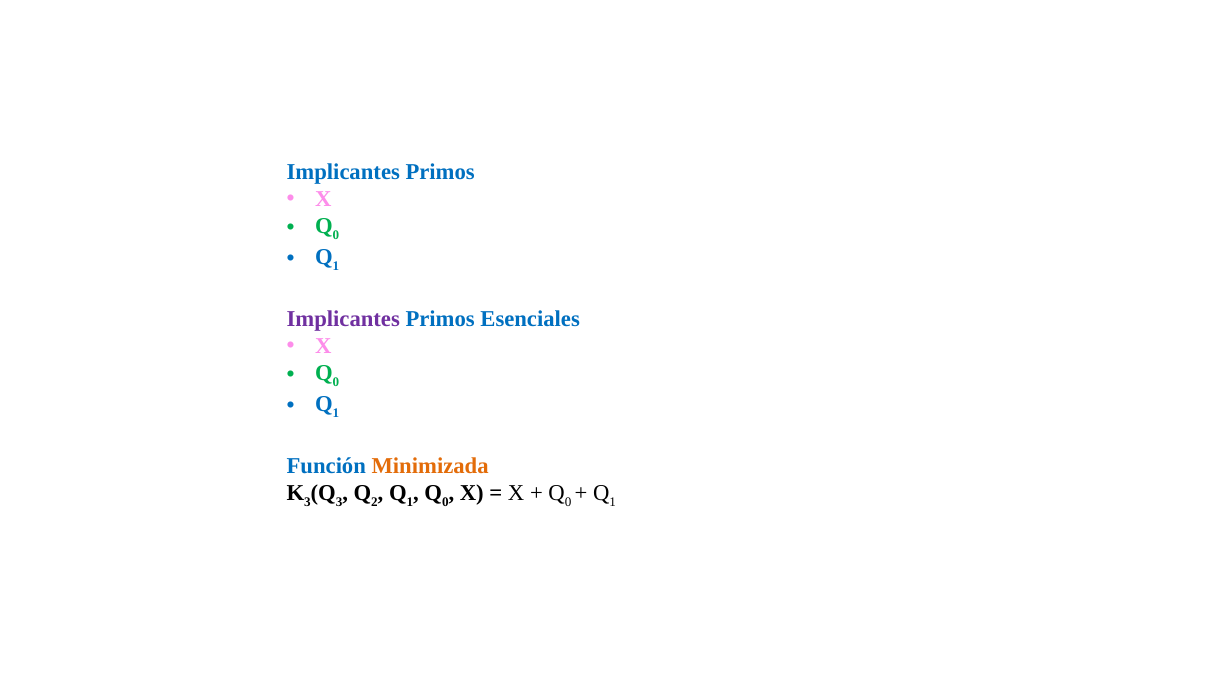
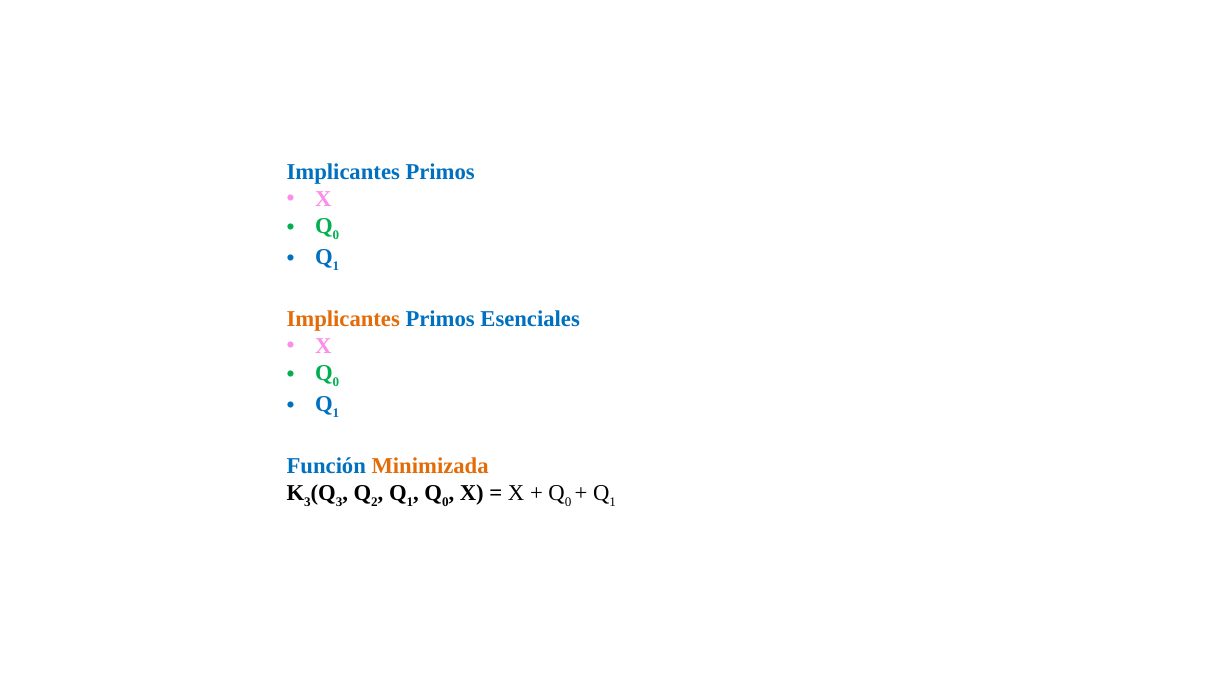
Implicantes colour: purple -> orange (343, 319)
